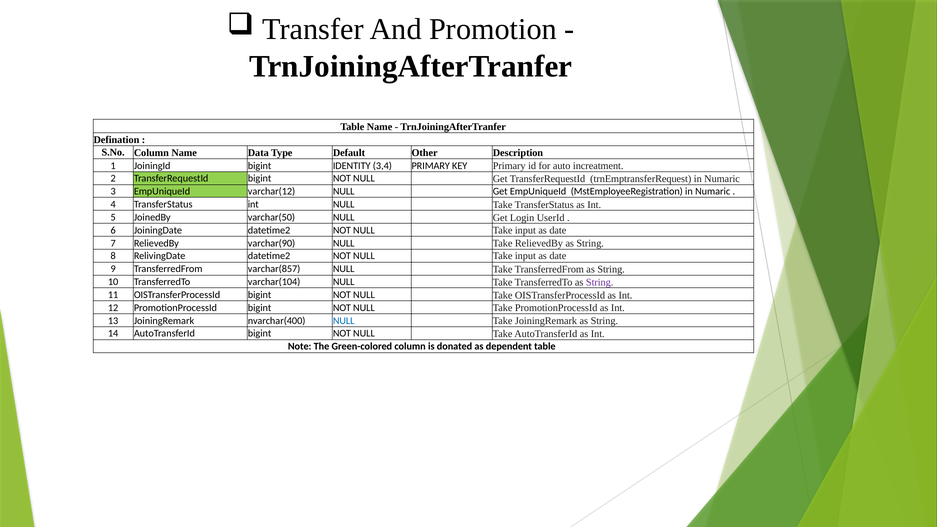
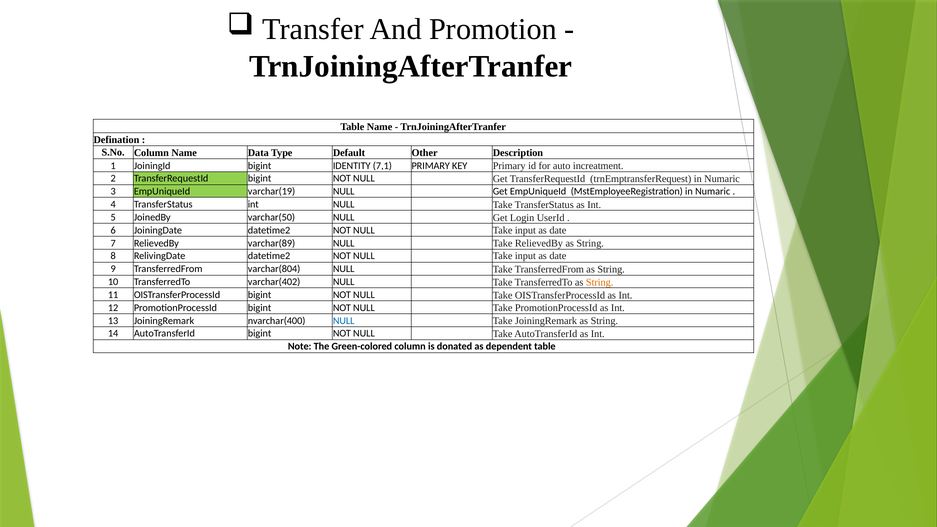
3,4: 3,4 -> 7,1 (382, 166)
varchar(12: varchar(12 -> varchar(19 (271, 191)
varchar(90: varchar(90 -> varchar(89 (271, 243)
varchar(857: varchar(857 -> varchar(804 (274, 269)
varchar(104: varchar(104 -> varchar(402 (274, 282)
String colour: purple -> orange (600, 282)
